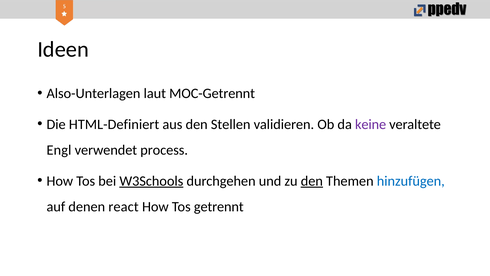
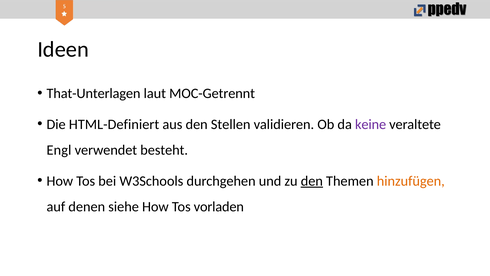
Also-Unterlagen: Also-Unterlagen -> That-Unterlagen (94, 93)
process: process -> besteht (164, 150)
W3Schools underline: present -> none (151, 181)
hinzufügen colour: blue -> orange (411, 181)
react: react -> siehe (124, 207)
getrennt: getrennt -> vorladen (219, 207)
